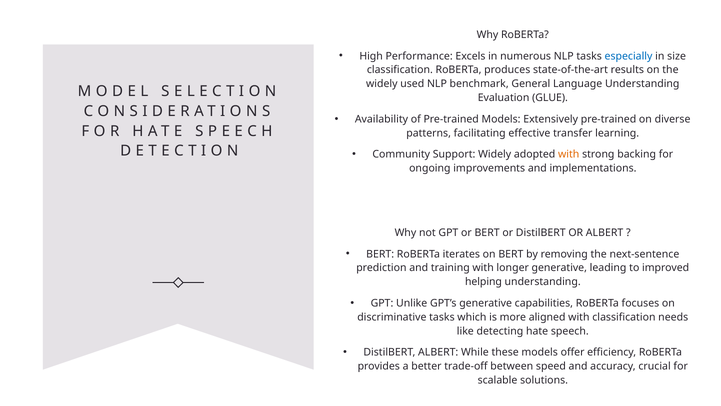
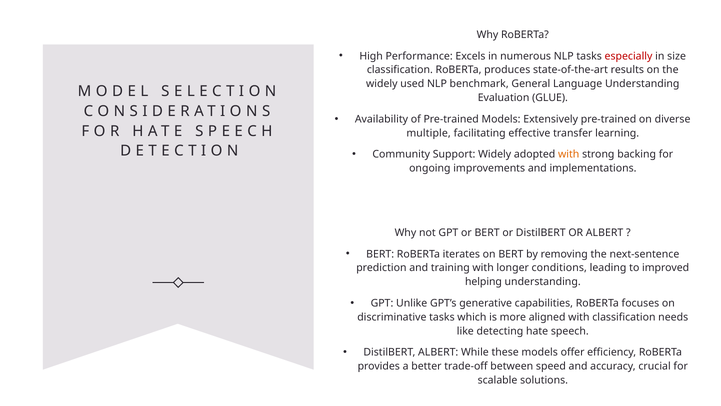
especially colour: blue -> red (629, 56)
patterns: patterns -> multiple (429, 133)
longer generative: generative -> conditions (559, 268)
